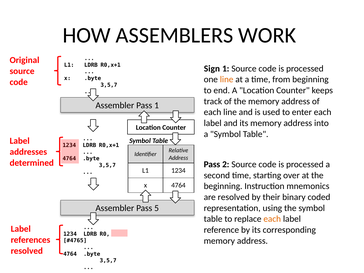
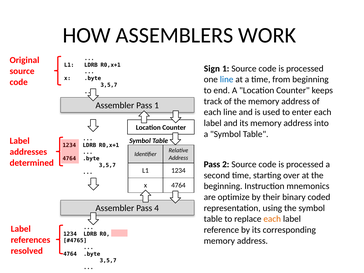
line colour: orange -> blue (227, 79)
are resolved: resolved -> optimize (234, 197)
5: 5 -> 4 (157, 208)
